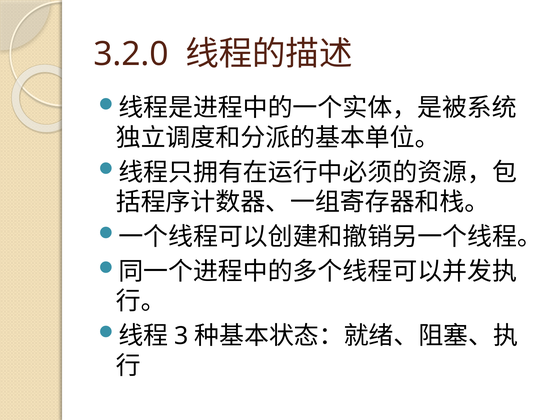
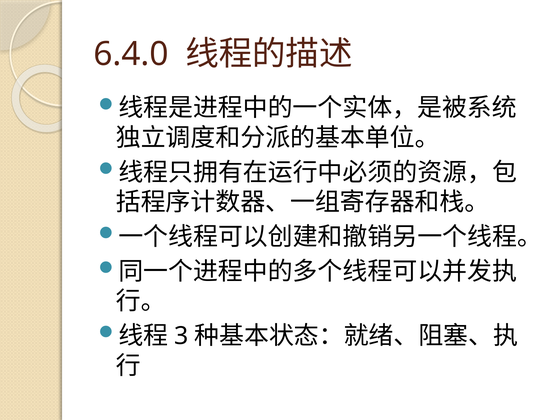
3.2.0: 3.2.0 -> 6.4.0 (131, 54)
